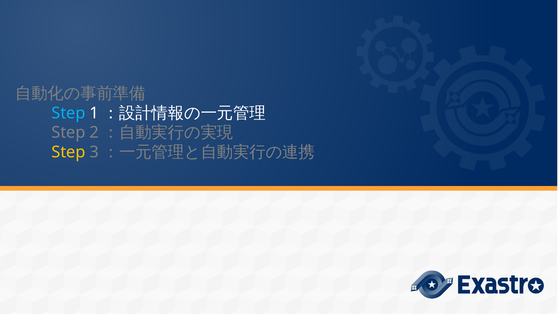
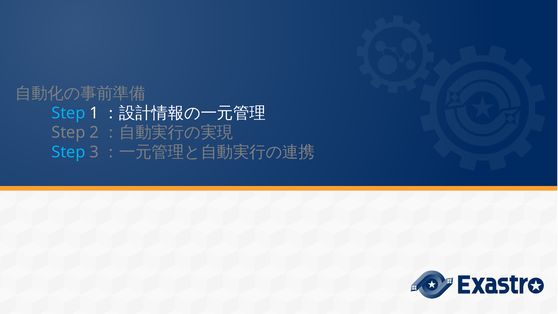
Step colour: yellow -> light blue (69, 152)
